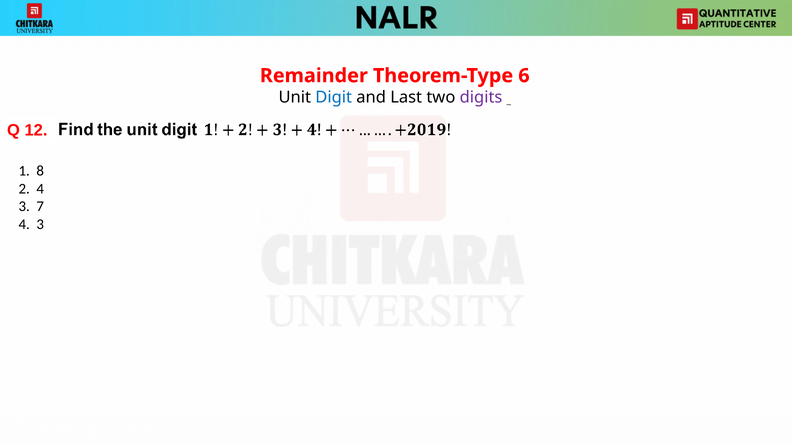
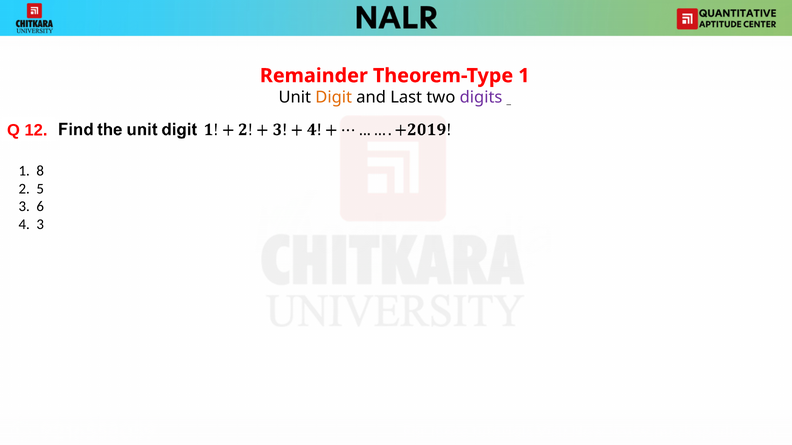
Theorem-Type 6: 6 -> 1 (524, 76)
Digit colour: blue -> orange (334, 97)
2 4: 4 -> 5 (40, 189)
7: 7 -> 6 (40, 207)
